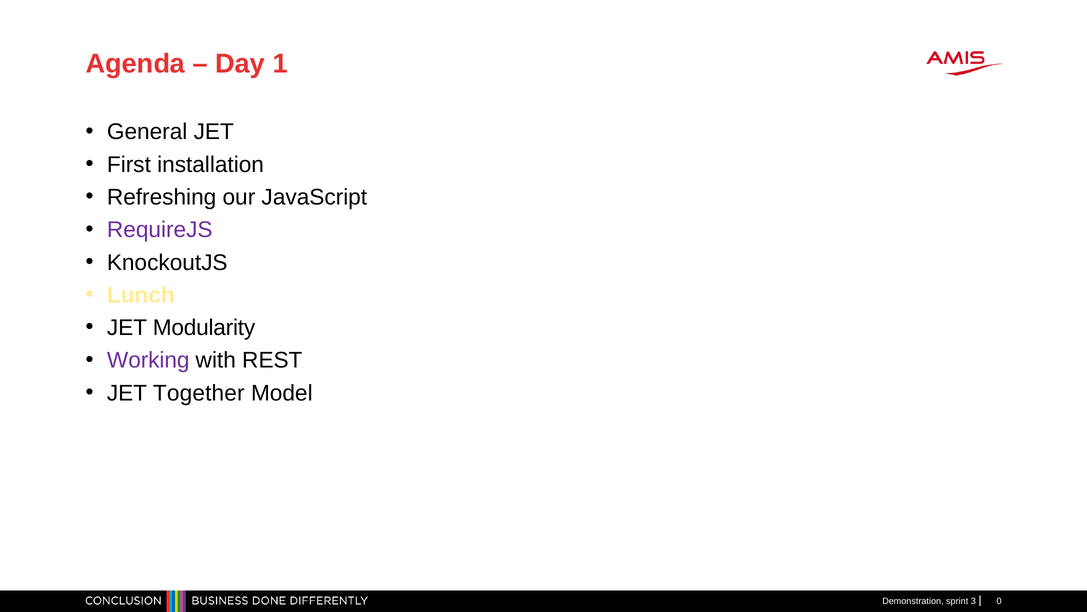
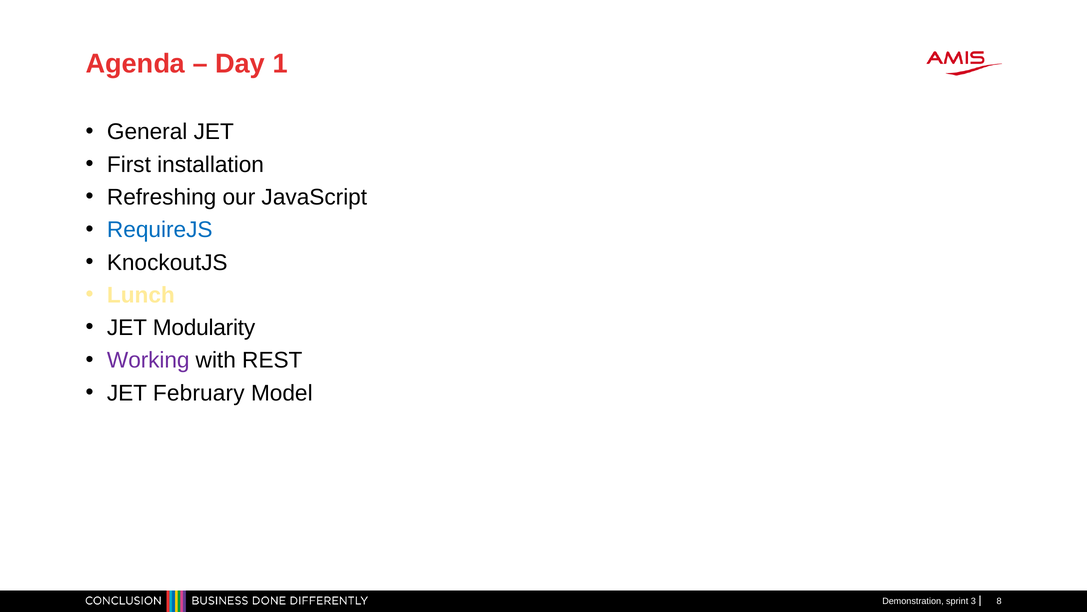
RequireJS colour: purple -> blue (160, 230)
Together: Together -> February (199, 393)
0: 0 -> 8 (999, 601)
